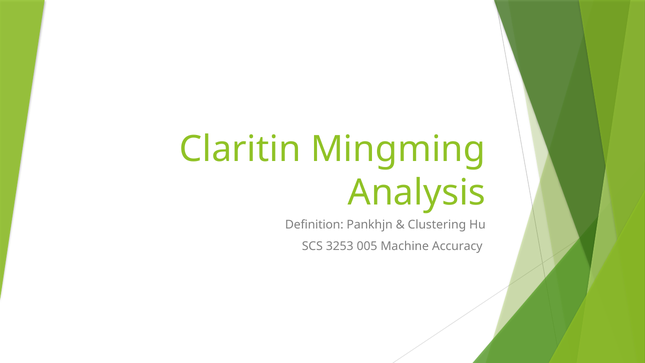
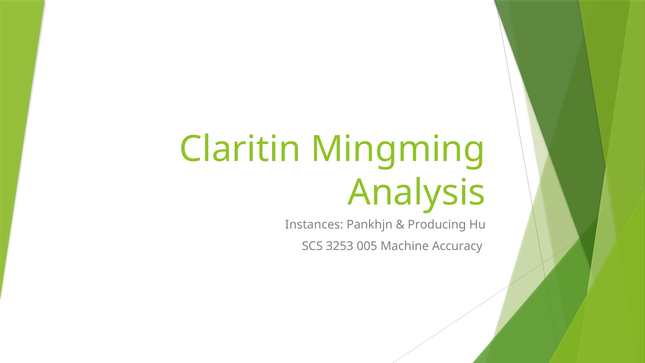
Definition: Definition -> Instances (314, 225)
Clustering: Clustering -> Producing (437, 225)
